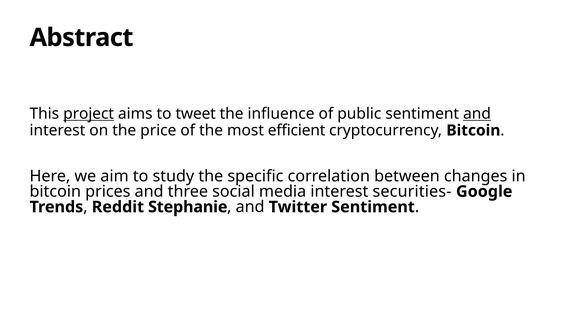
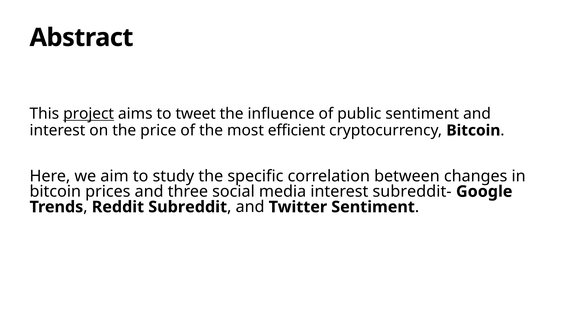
and underline: present -> none (477, 114)
securities-: securities- -> subreddit- (412, 192)
Stephanie: Stephanie -> Subreddit (188, 207)
